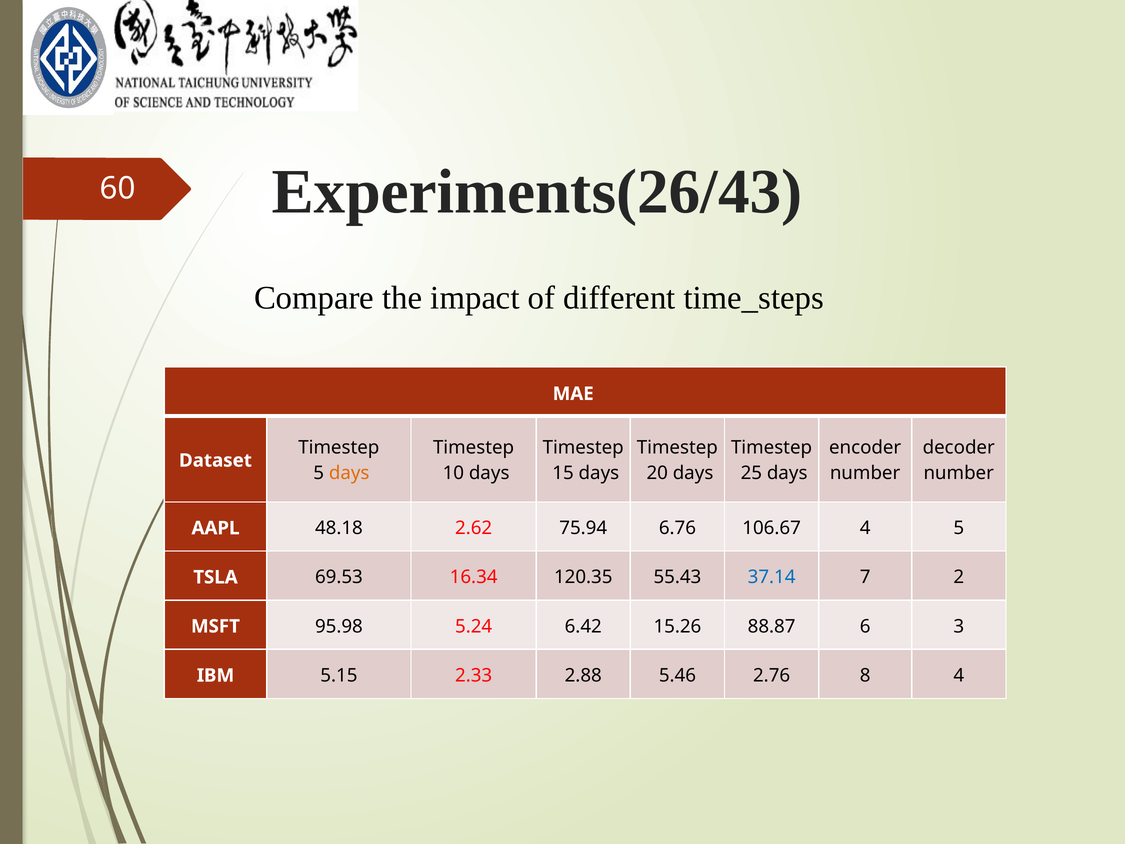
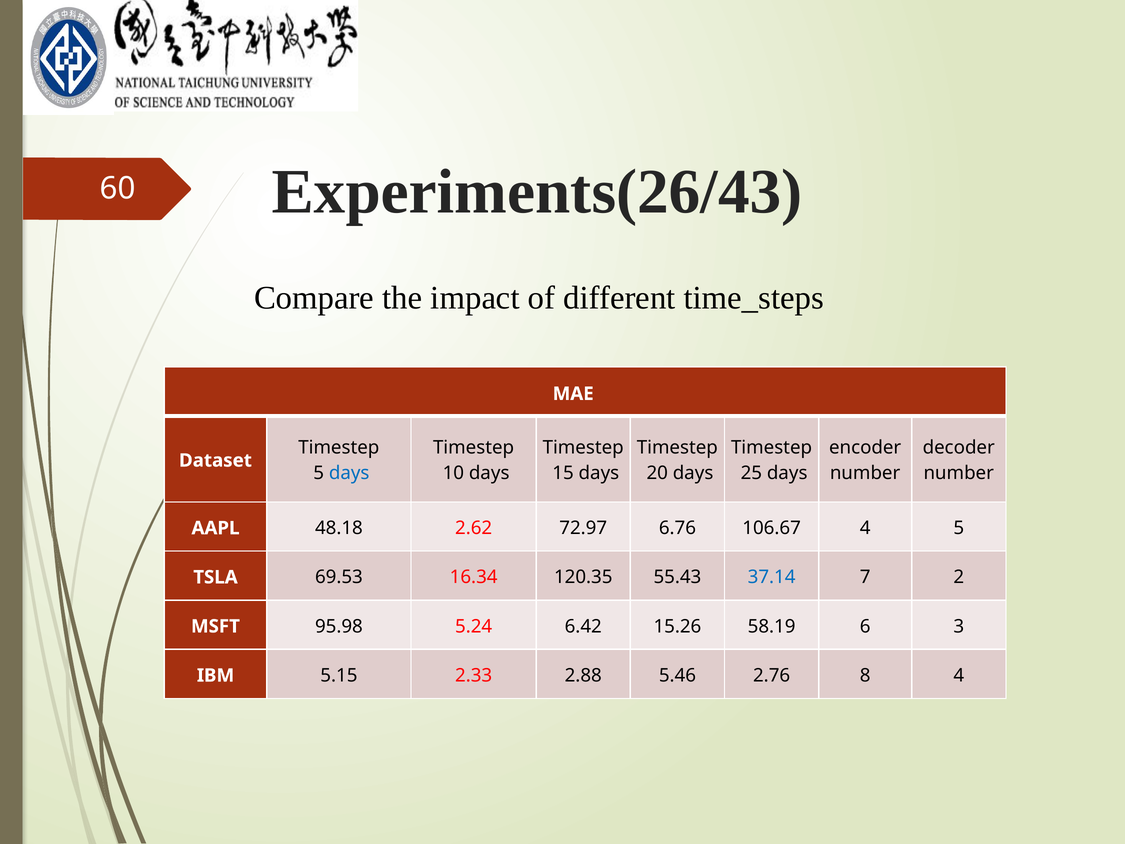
days colour: orange -> blue (349, 473)
75.94: 75.94 -> 72.97 (583, 528)
88.87: 88.87 -> 58.19 (772, 626)
